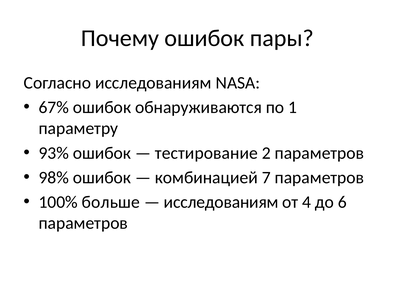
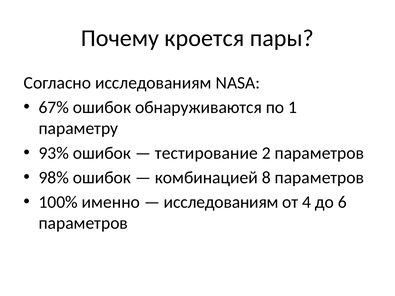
Почему ошибок: ошибок -> кроется (204, 38)
7: 7 -> 8 (266, 178)
больше: больше -> именно (111, 202)
